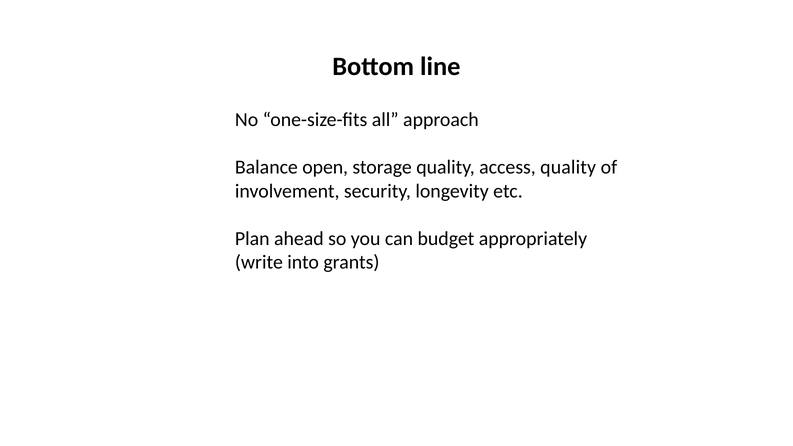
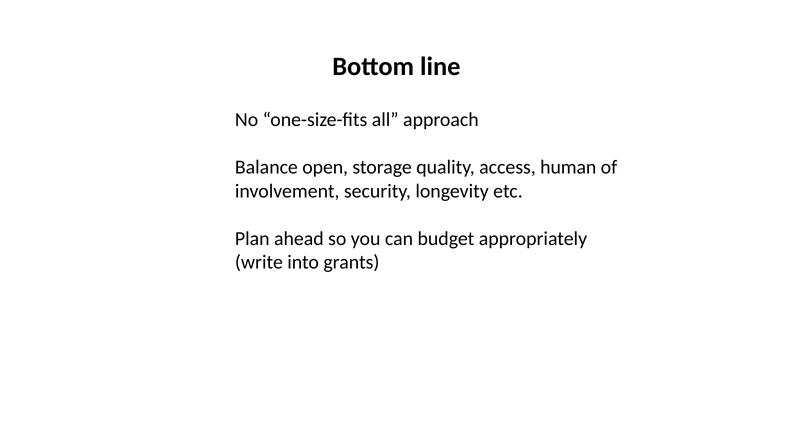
access quality: quality -> human (568, 167)
